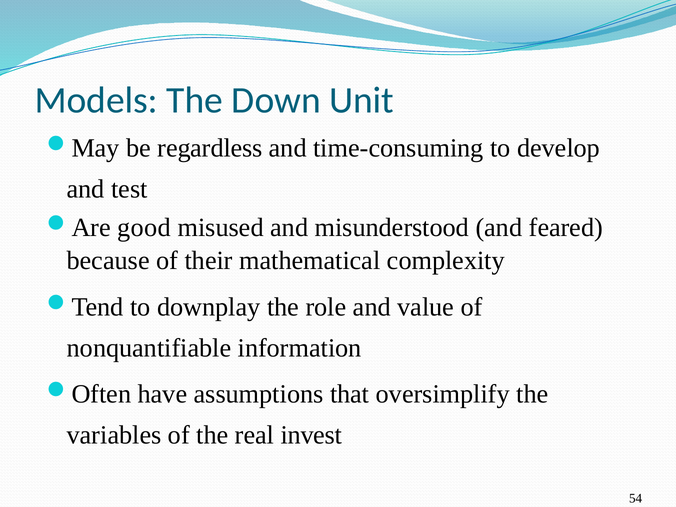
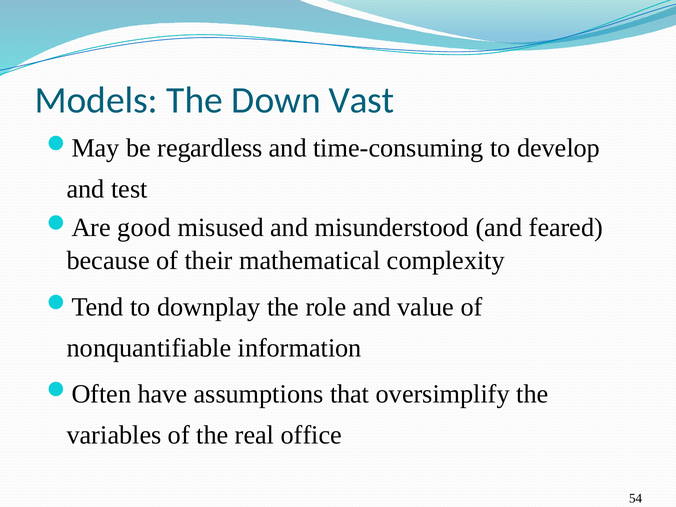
Unit: Unit -> Vast (361, 100)
invest: invest -> office (311, 435)
